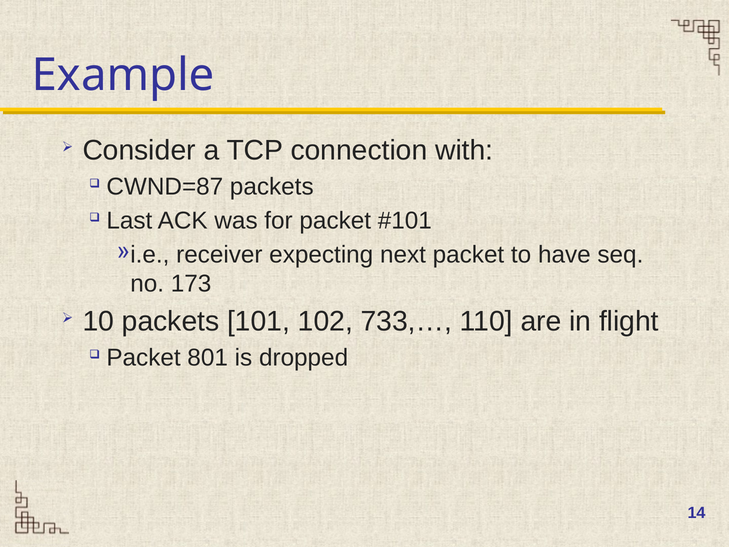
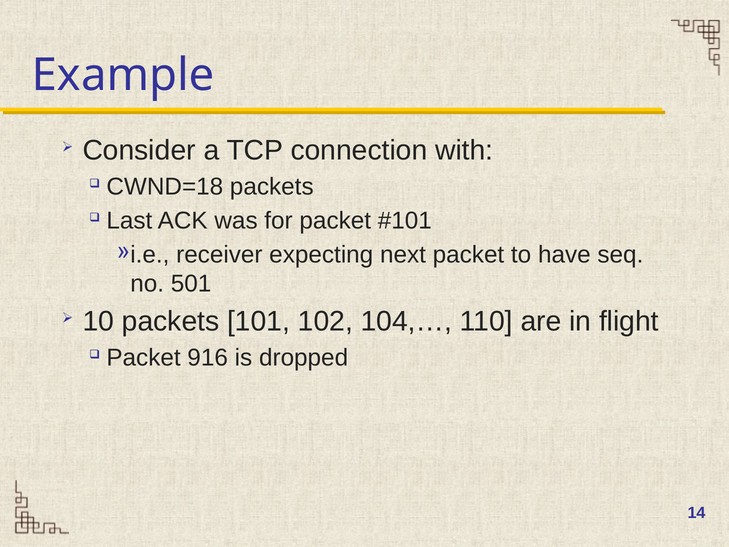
CWND=87: CWND=87 -> CWND=18 (165, 186)
173: 173 -> 501 (191, 284)
733,…: 733,… -> 104,… (406, 321)
801: 801 -> 916 (208, 357)
